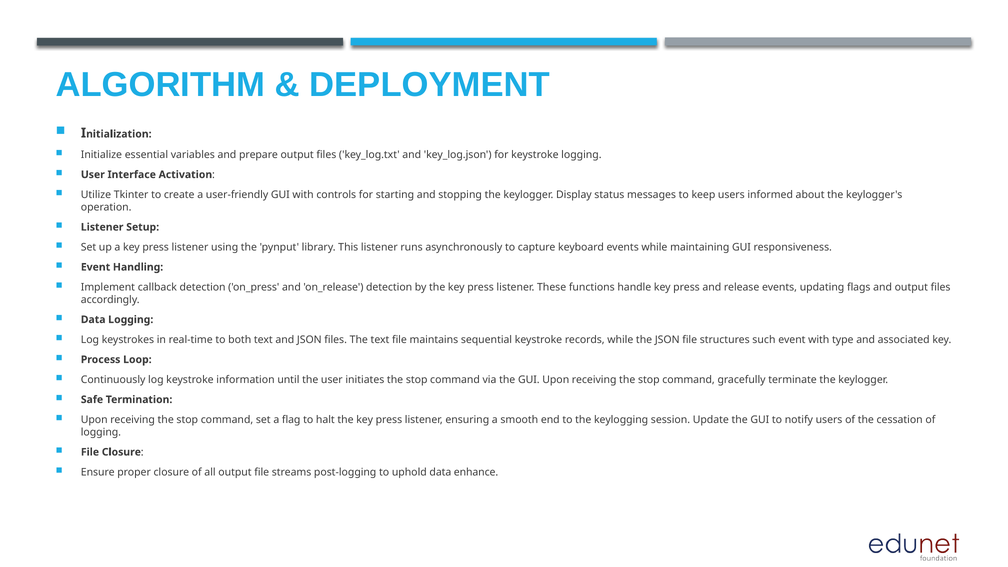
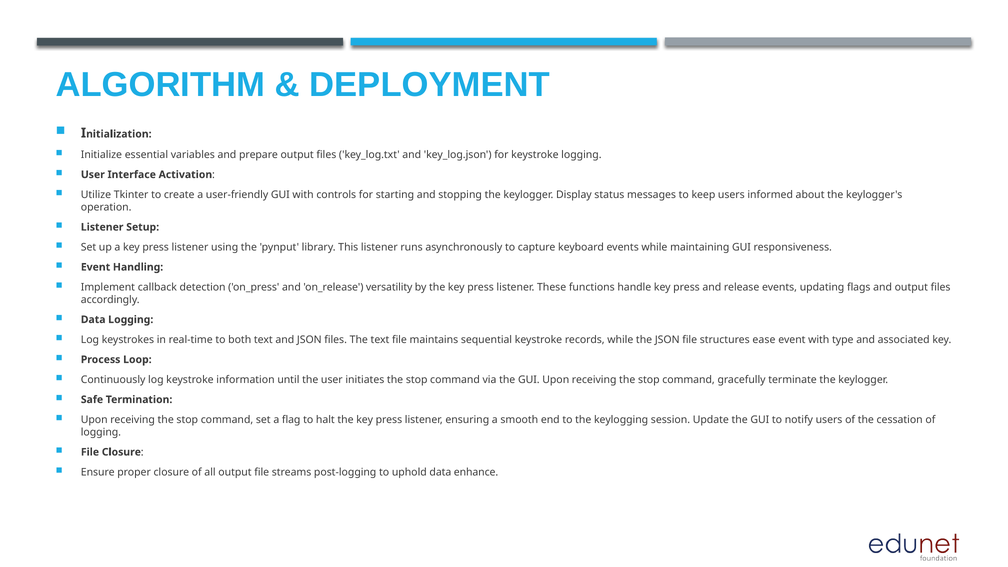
on_release detection: detection -> versatility (389, 287)
such: such -> ease (764, 340)
